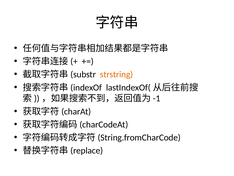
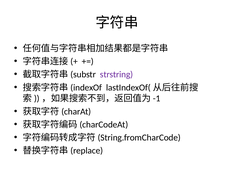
strstring colour: orange -> purple (117, 74)
